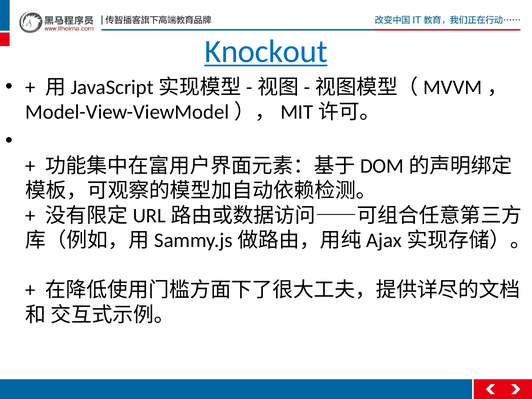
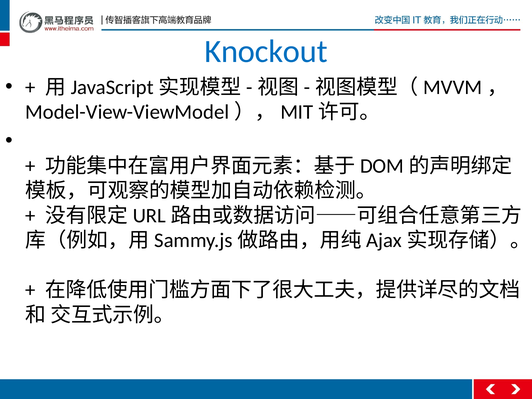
Knockout underline: present -> none (266, 51)
